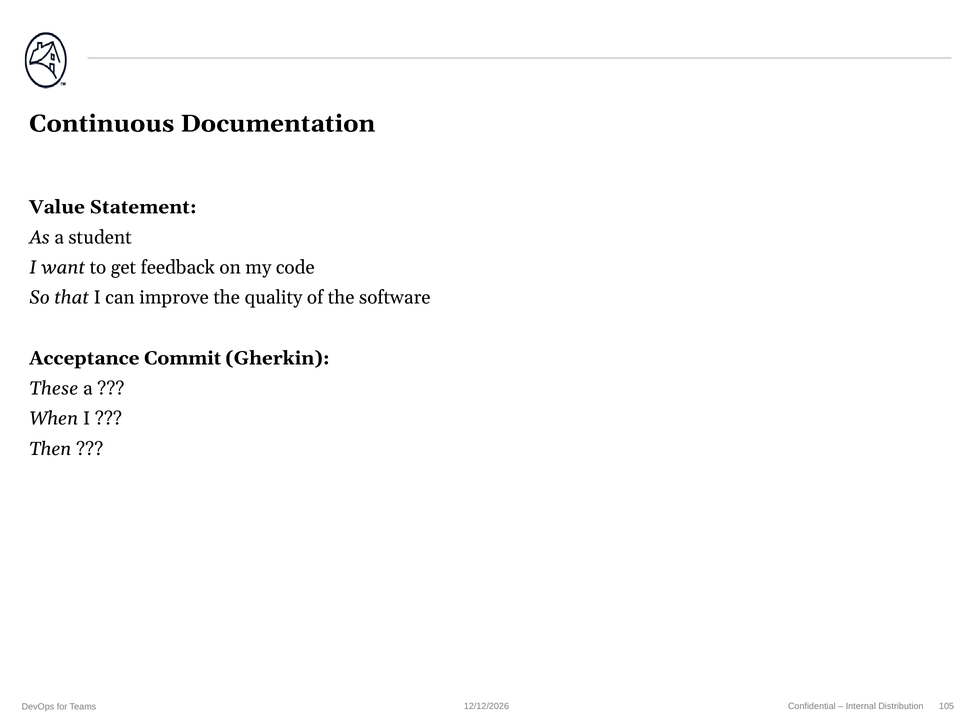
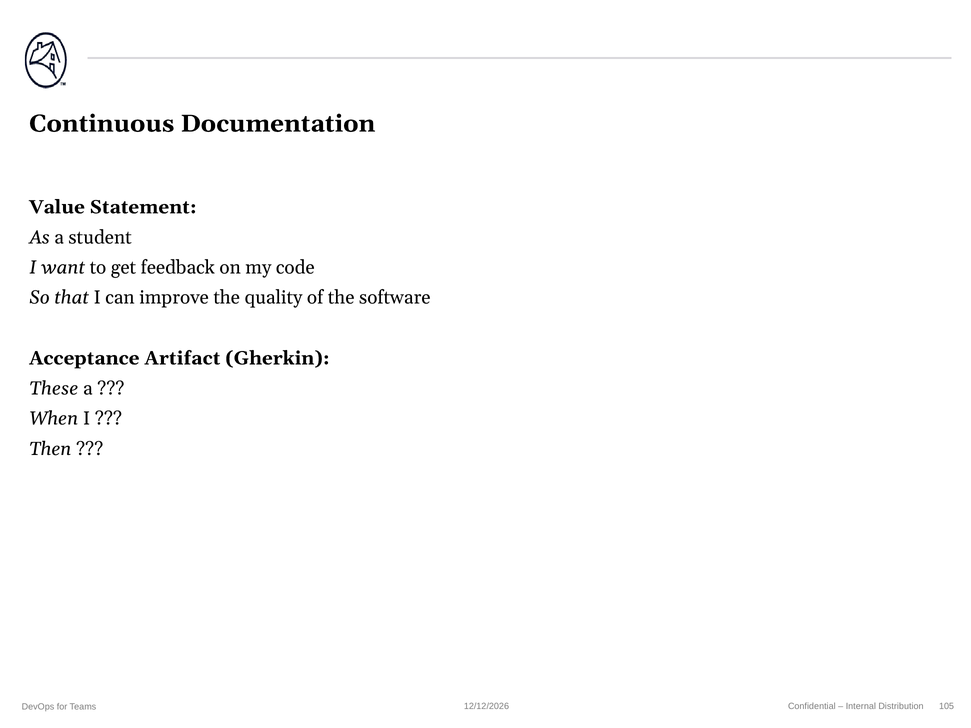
Commit: Commit -> Artifact (182, 358)
